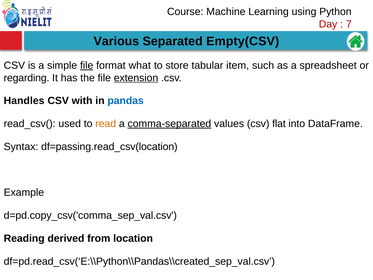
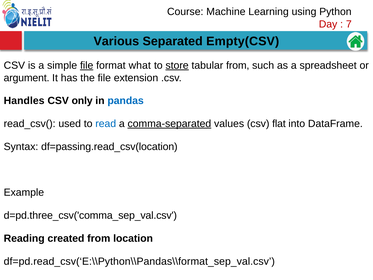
store underline: none -> present (177, 65)
tabular item: item -> from (238, 65)
regarding: regarding -> argument (27, 78)
extension underline: present -> none (136, 78)
with: with -> only (82, 101)
read colour: orange -> blue (106, 124)
d=pd.copy_csv('comma_sep_val.csv: d=pd.copy_csv('comma_sep_val.csv -> d=pd.three_csv('comma_sep_val.csv (90, 215)
derived: derived -> created (66, 238)
df=pd.read_csv(‘E:\\Python\\Pandas\\created_sep_val.csv: df=pd.read_csv(‘E:\\Python\\Pandas\\created_sep_val.csv -> df=pd.read_csv(‘E:\\Python\\Pandas\\format_sep_val.csv (139, 261)
